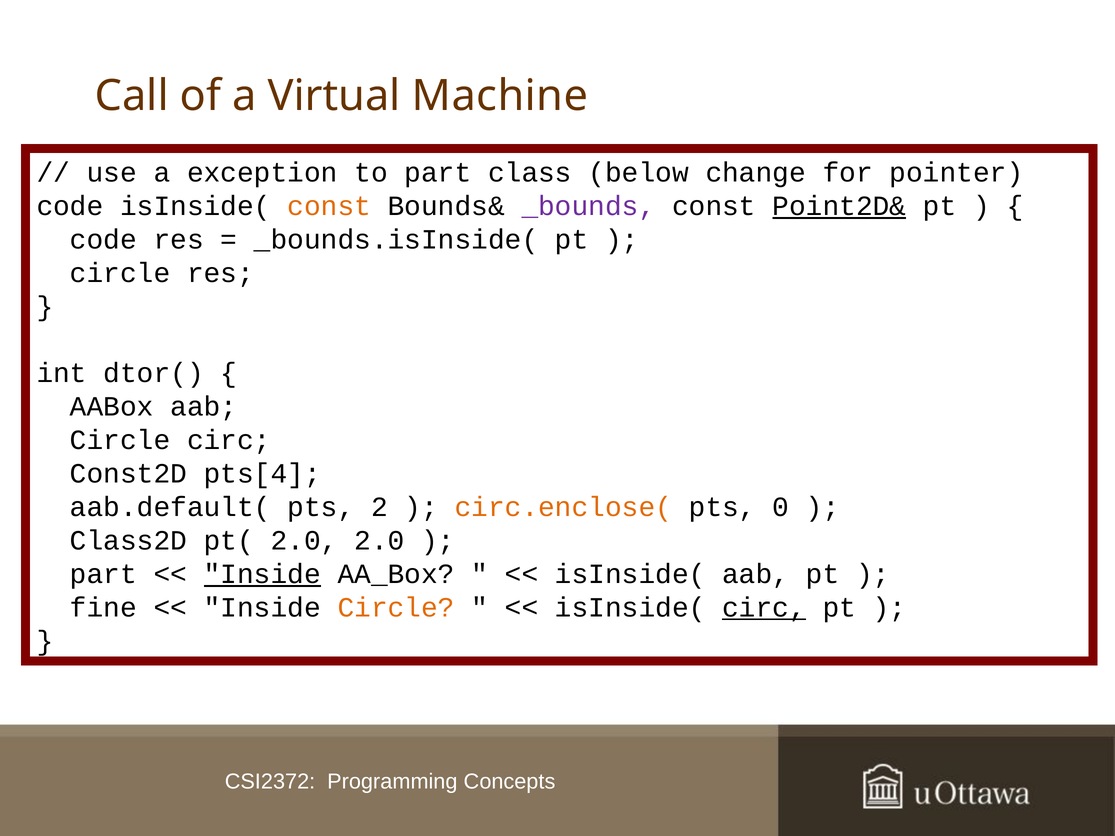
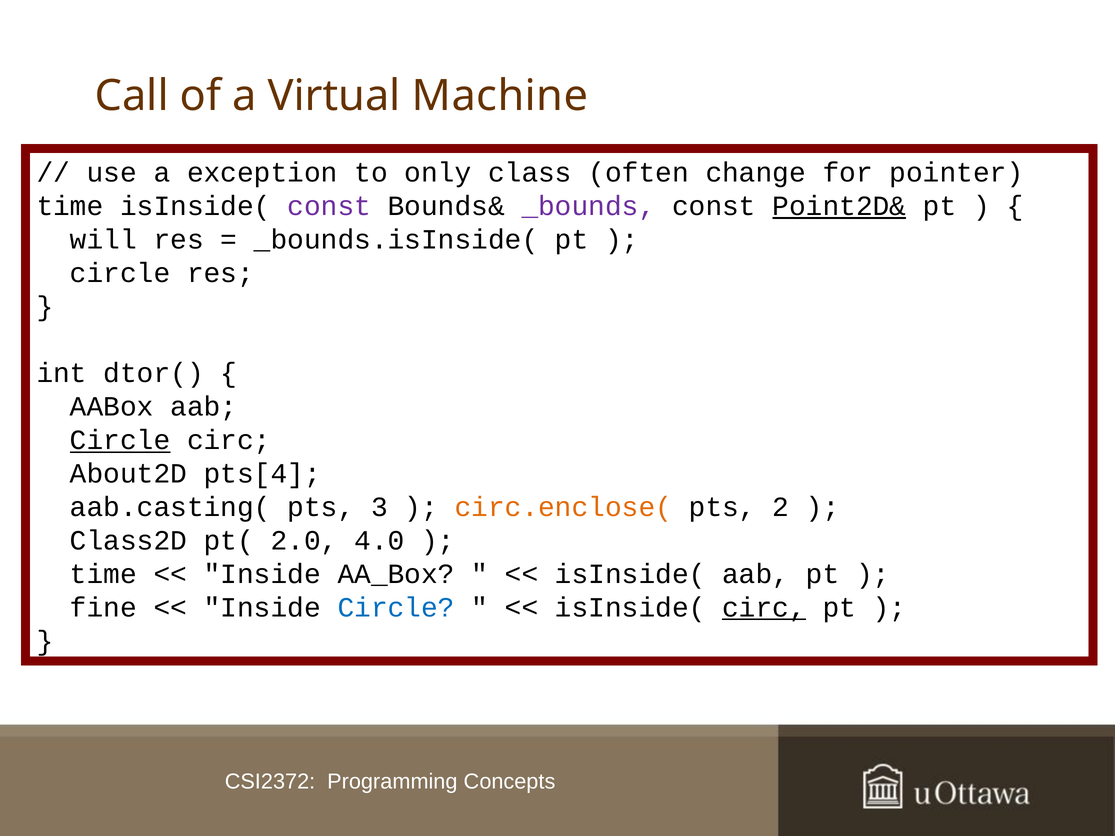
to part: part -> only (438, 173)
below: below -> often (639, 173)
code: code -> time (70, 206)
const colour: orange -> purple (329, 206)
code: code -> will (103, 240)
Circle underline: none -> present (120, 440)
Const2D: Const2D -> About2D (129, 474)
aab.default(: aab.default( -> aab.casting( (170, 507)
2: 2 -> 3 (379, 507)
0: 0 -> 2 (781, 507)
2.0 2.0: 2.0 -> 4.0 (379, 541)
part: part -> time (103, 574)
Inside underline: present -> none (262, 574)
Circle colour: orange -> blue (396, 608)
